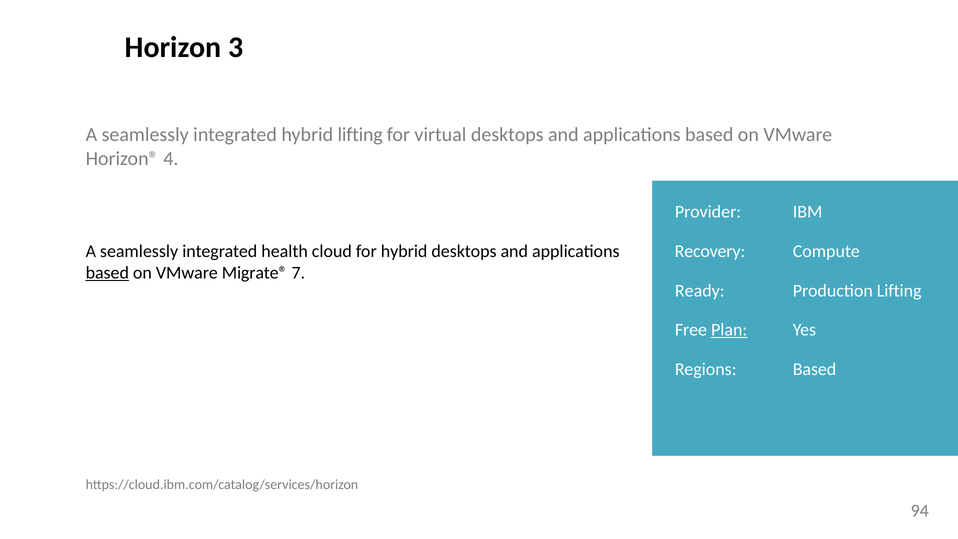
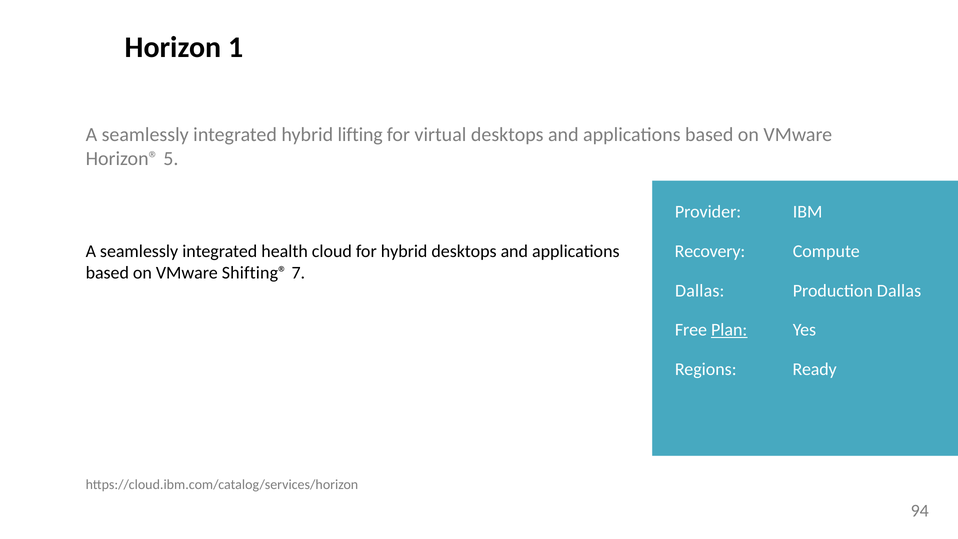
3: 3 -> 1 (236, 47)
4: 4 -> 5 (171, 159)
based underline: present -> none (107, 273)
Migrate®: Migrate® -> Shifting® (255, 273)
Ready: Ready -> Dallas (700, 291)
Production Lifting: Lifting -> Dallas (899, 291)
Regions Based: Based -> Ready (815, 369)
